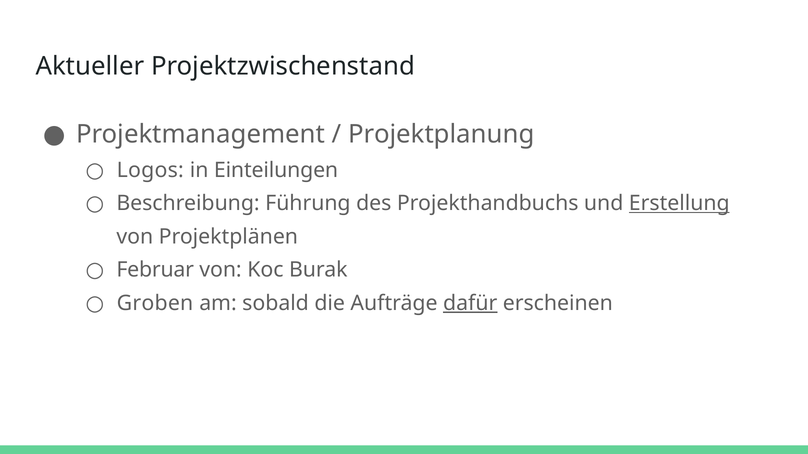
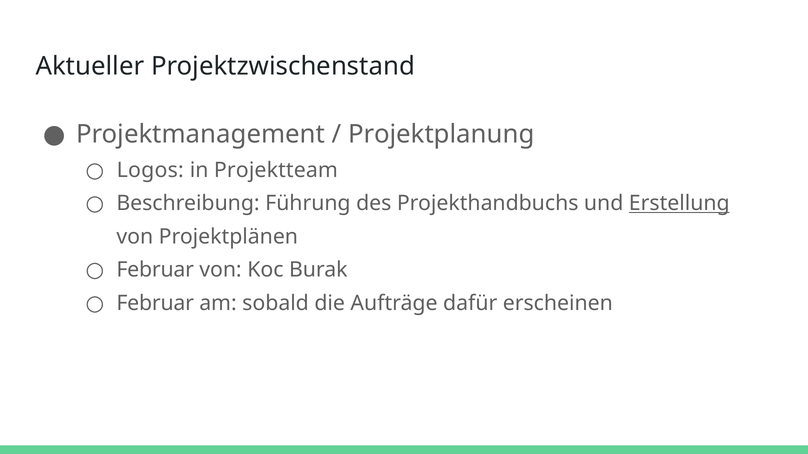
Einteilungen: Einteilungen -> Projektteam (276, 170)
Groben: Groben -> Februar (155, 303)
dafür underline: present -> none (470, 303)
